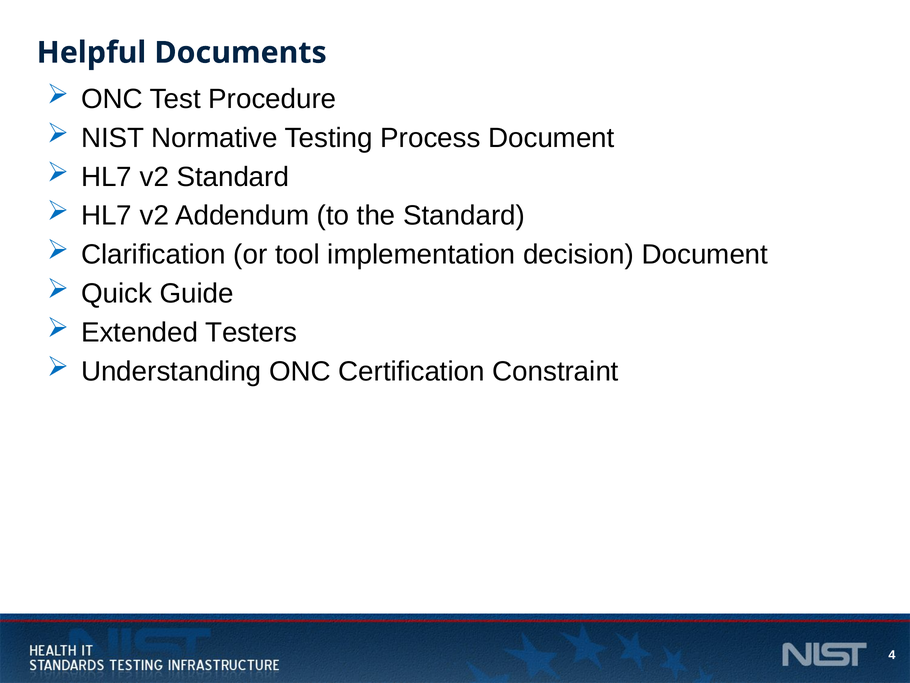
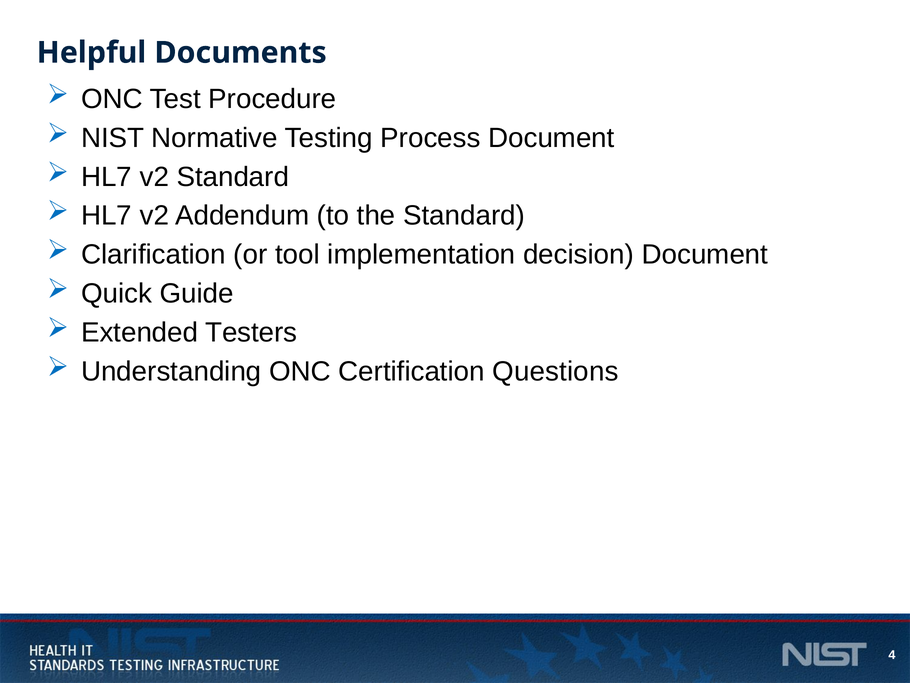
Constraint: Constraint -> Questions (555, 371)
